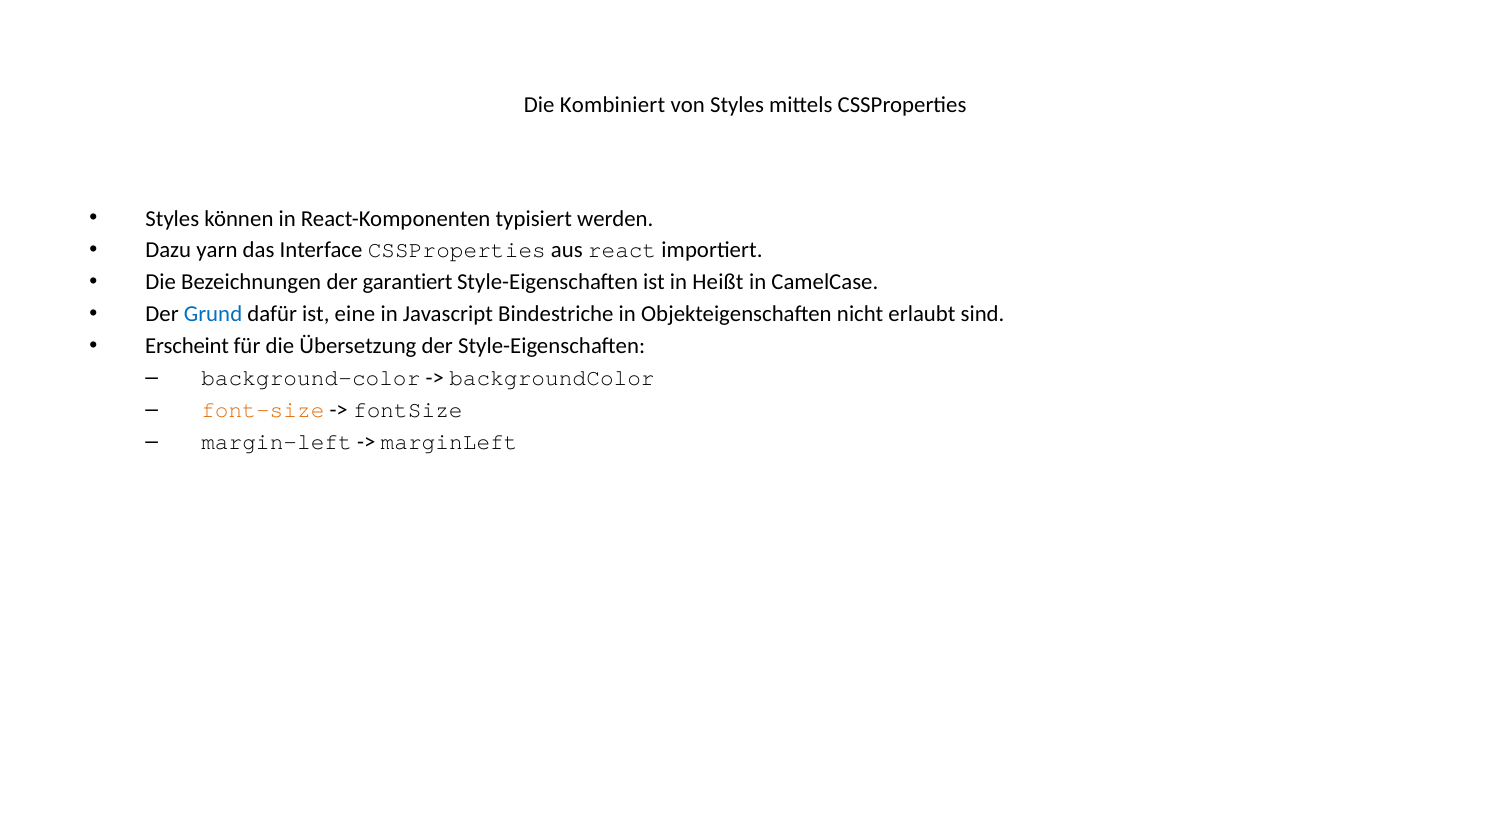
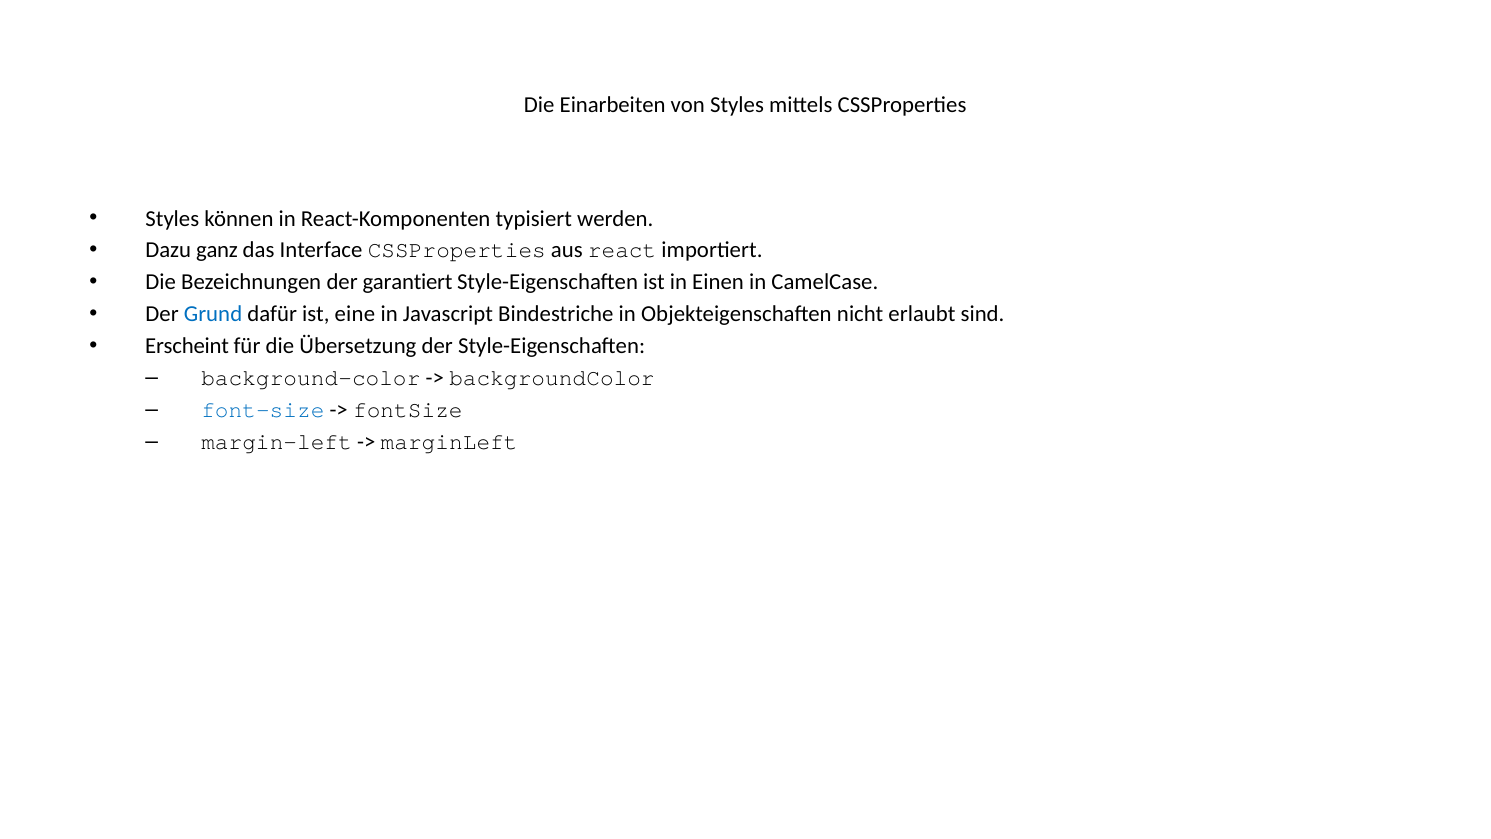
Kombiniert: Kombiniert -> Einarbeiten (613, 105)
yarn: yarn -> ganz (217, 250)
Heißt: Heißt -> Einen (718, 282)
font-size colour: orange -> blue (263, 410)
